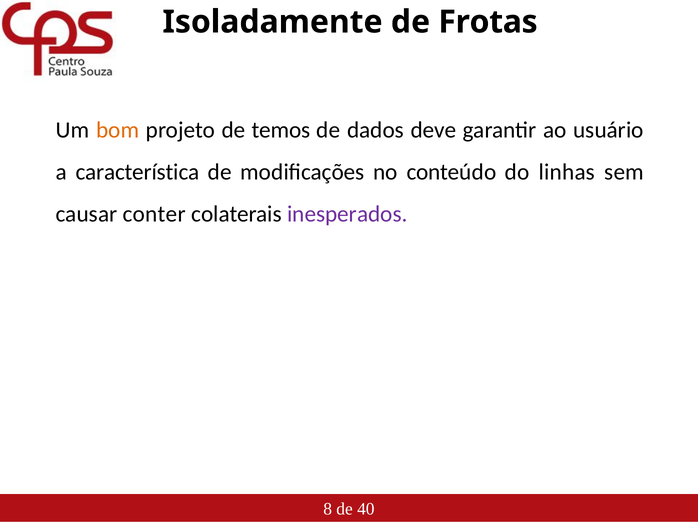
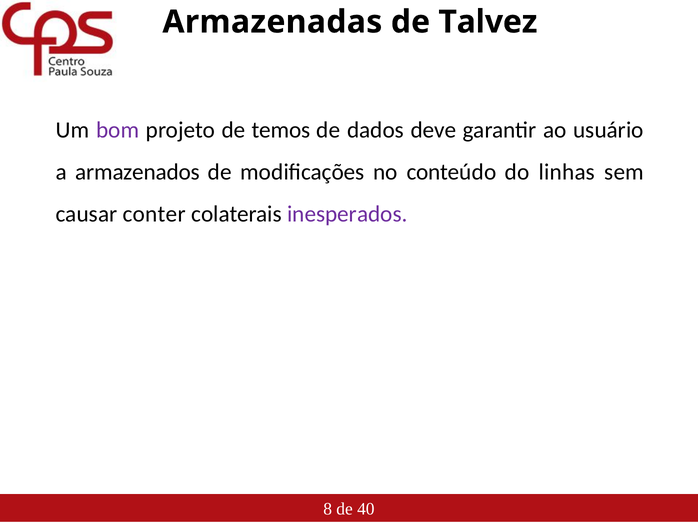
Isoladamente: Isoladamente -> Armazenadas (272, 22)
Frotas: Frotas -> Talvez (488, 22)
bom colour: orange -> purple (118, 130)
característica: característica -> armazenados (138, 172)
